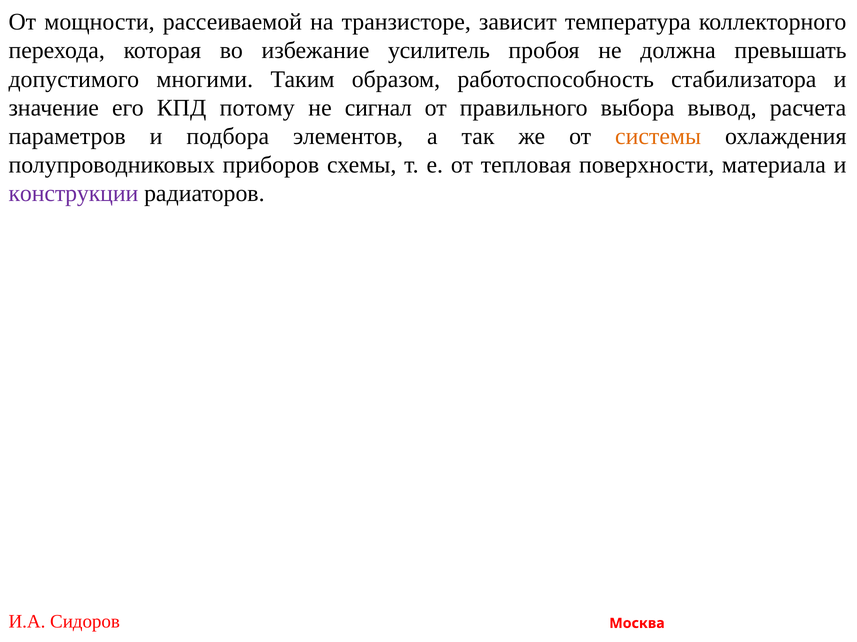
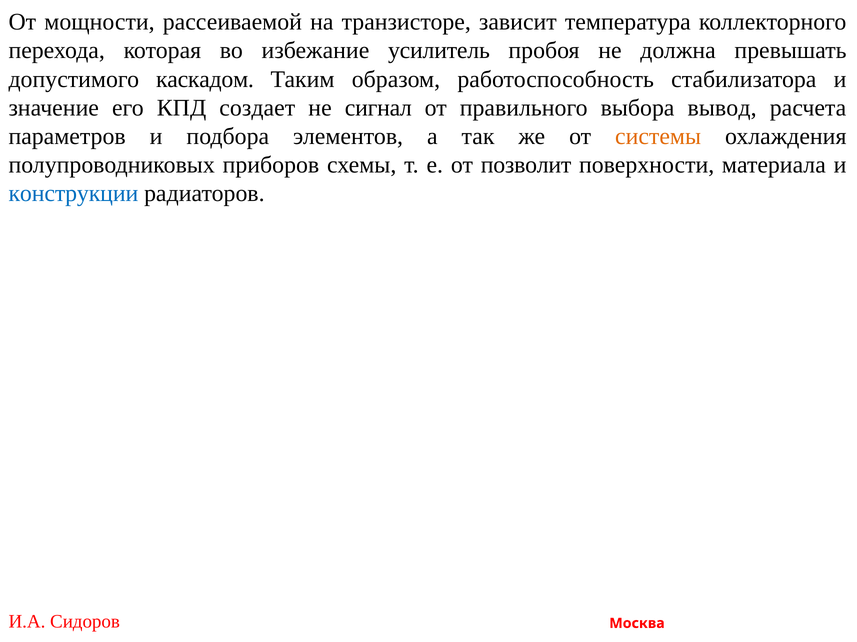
многими: многими -> каскадом (205, 79)
потому: потому -> создает (257, 108)
тепловая: тепловая -> позволит (526, 165)
конструкции colour: purple -> blue (73, 194)
